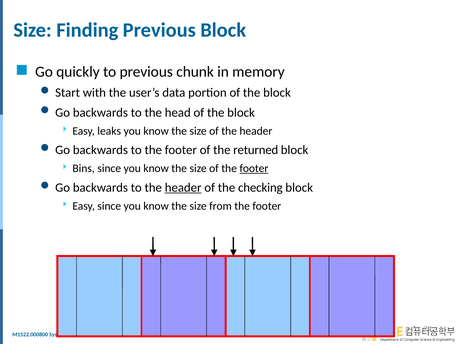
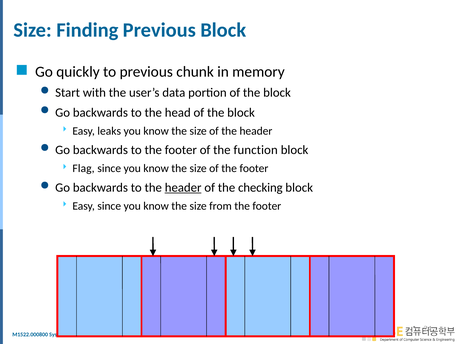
returned: returned -> function (256, 150)
Bins: Bins -> Flag (84, 169)
footer underline: present -> none (254, 169)
